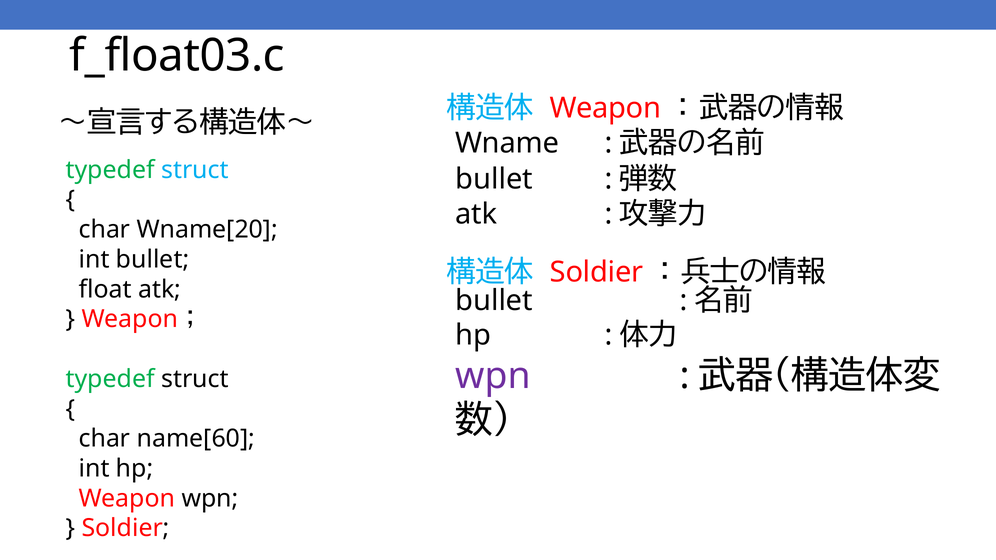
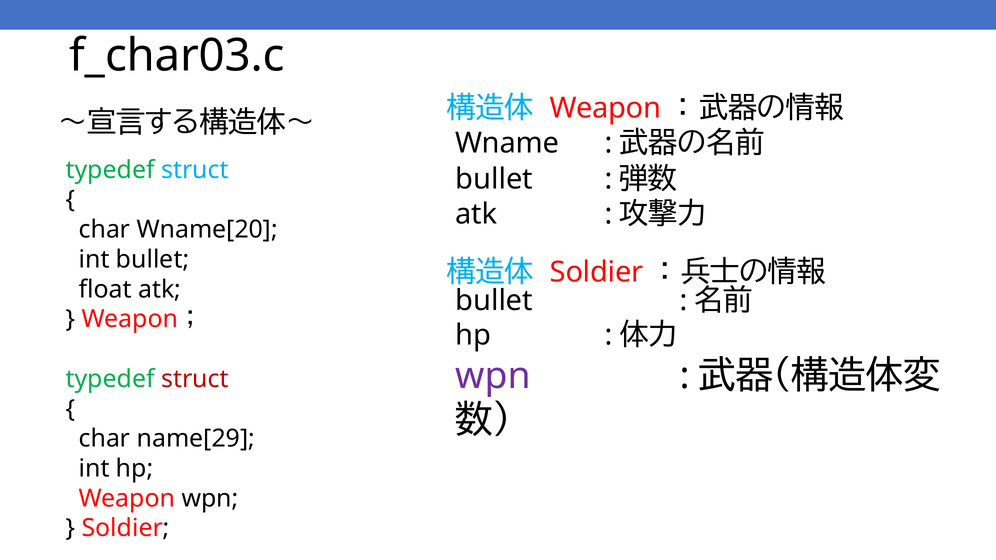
f_float03.c: f_float03.c -> f_char03.c (177, 56)
struct colour: black -> red (195, 379)
name[60: name[60 -> name[29 (196, 439)
